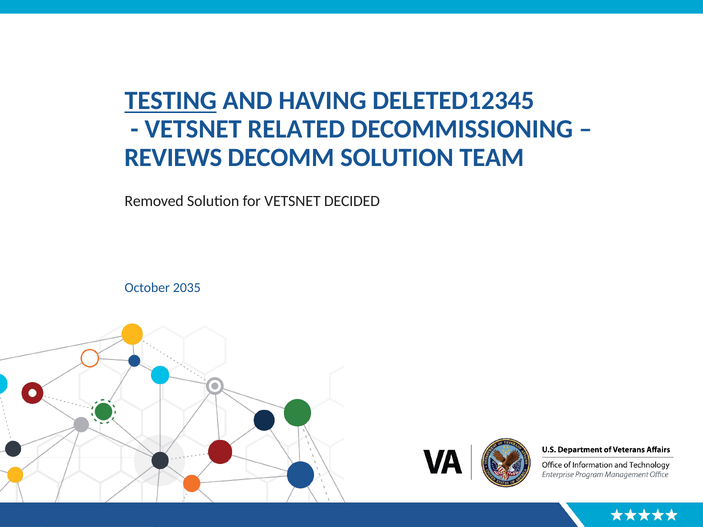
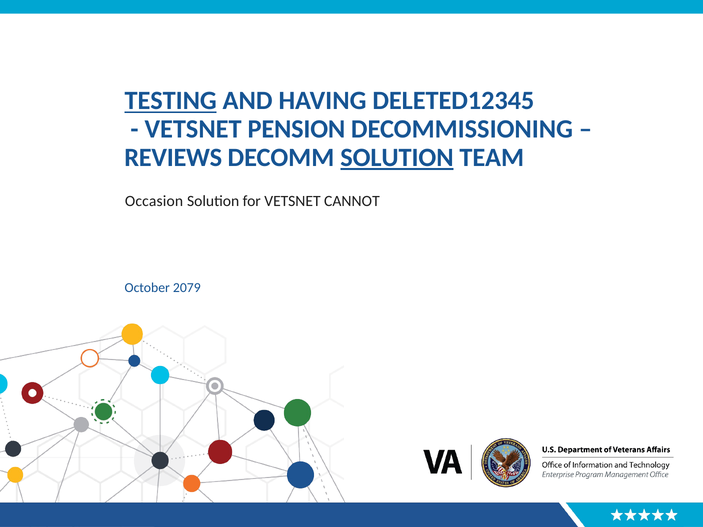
RELATED: RELATED -> PENSION (296, 129)
SOLUTION underline: none -> present (397, 158)
Removed: Removed -> Occasion (154, 201)
DECIDED: DECIDED -> CANNOT (352, 201)
2035: 2035 -> 2079 (187, 288)
